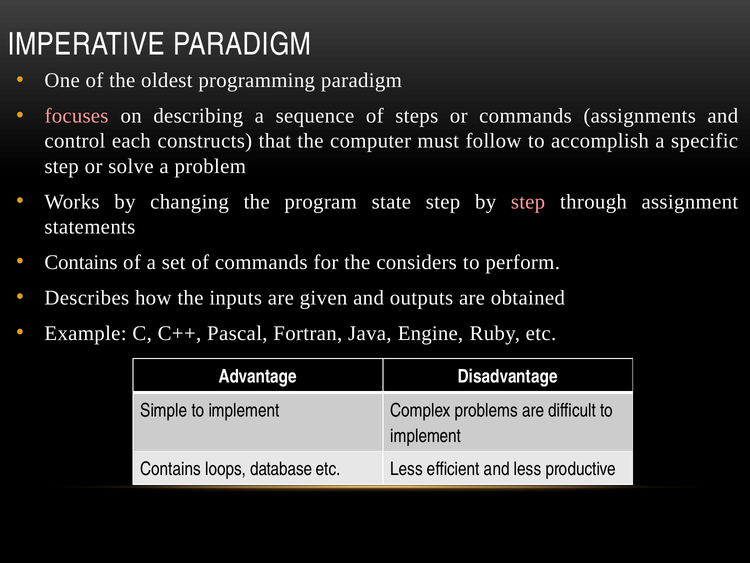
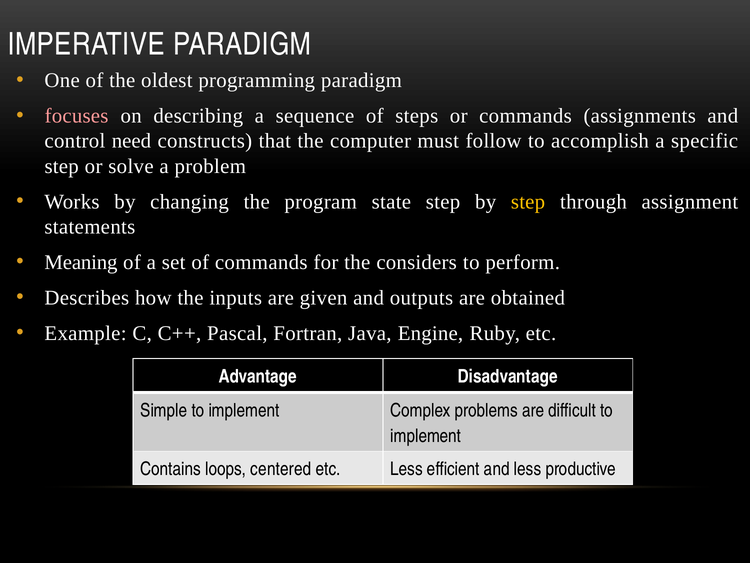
each: each -> need (131, 141)
step colour: pink -> yellow (528, 201)
Contains: Contains -> Meaning (81, 262)
database: database -> centered (281, 469)
